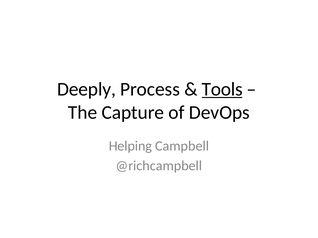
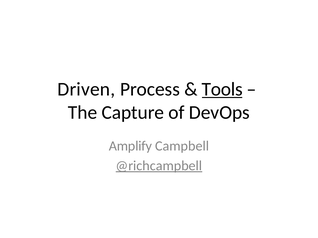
Deeply: Deeply -> Driven (86, 89)
Helping: Helping -> Amplify (130, 146)
@richcampbell underline: none -> present (159, 166)
